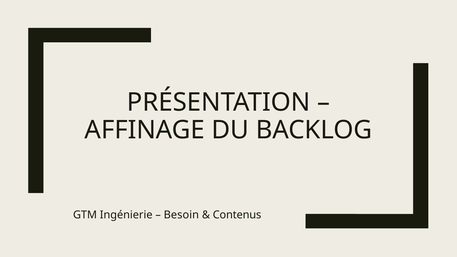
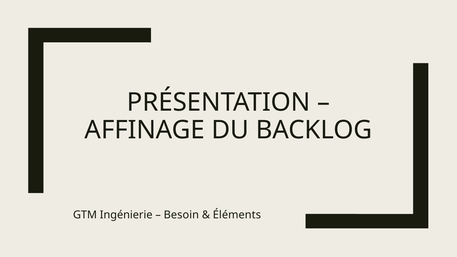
Contenus: Contenus -> Éléments (237, 215)
